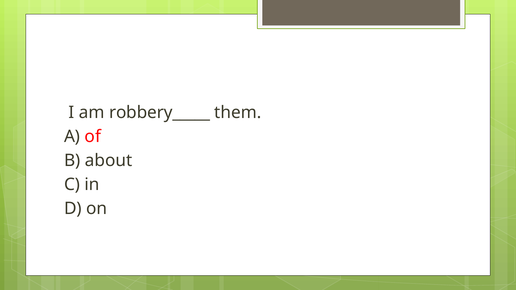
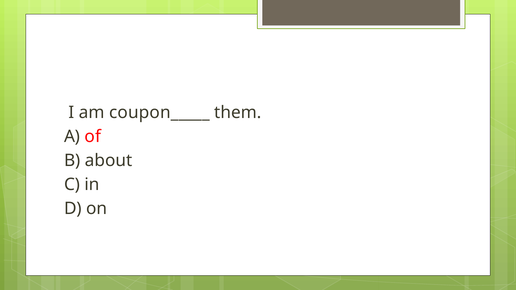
robbery_____: robbery_____ -> coupon_____ (159, 112)
